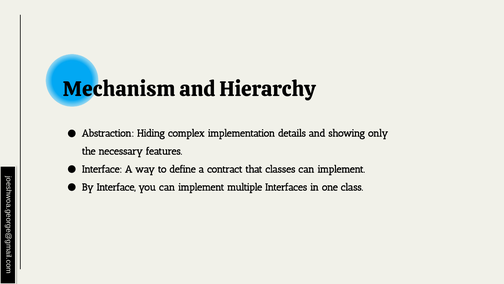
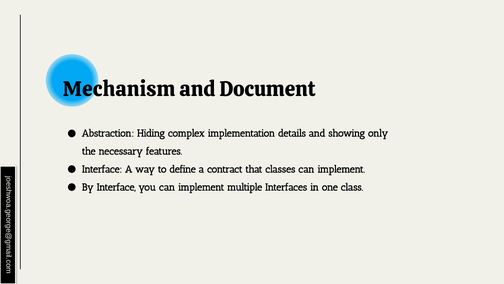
Hierarchy: Hierarchy -> Document (268, 89)
